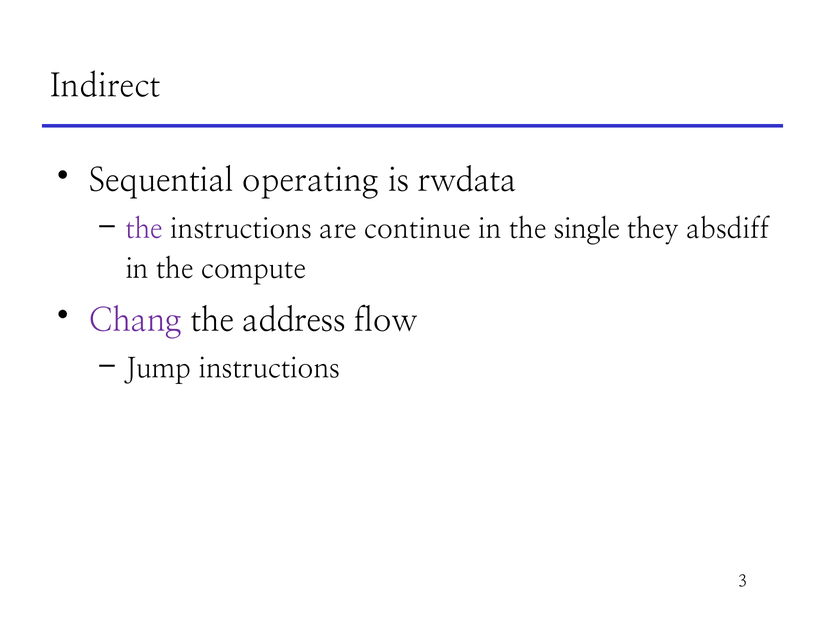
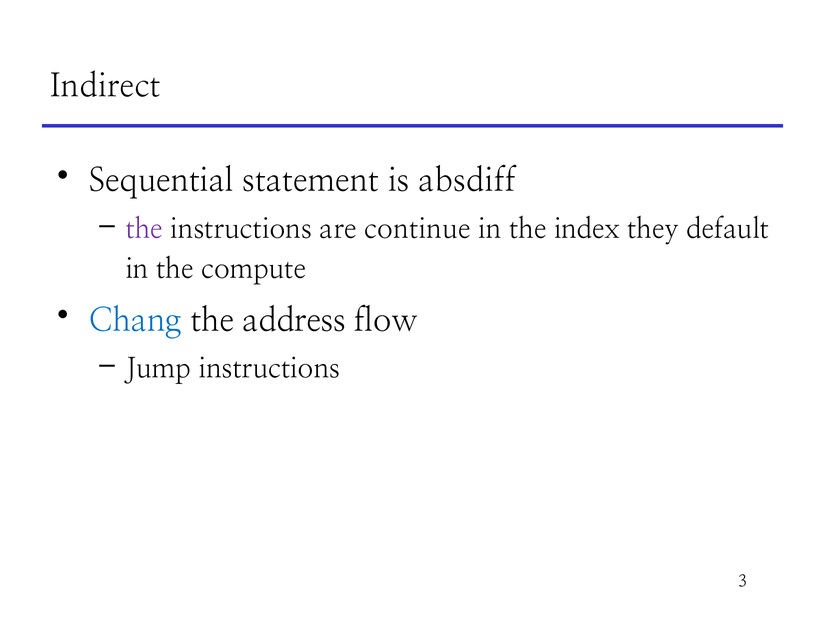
operating: operating -> statement (311, 181)
rwdata: rwdata -> absdiff (467, 181)
single: single -> index (587, 229)
absdiff: absdiff -> default (728, 229)
Chang colour: purple -> blue (135, 320)
